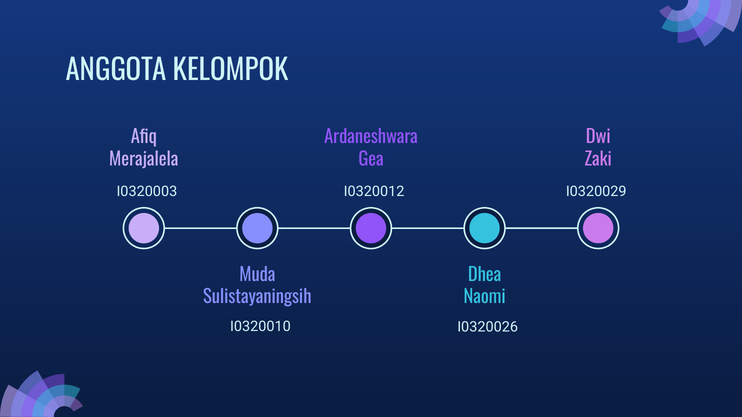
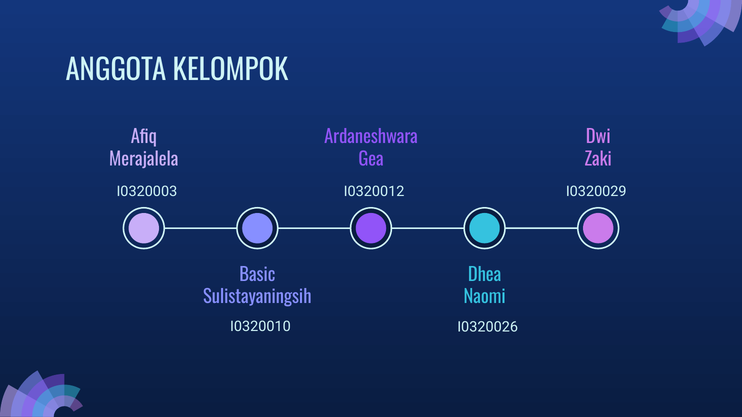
Muda: Muda -> Basic (257, 275)
